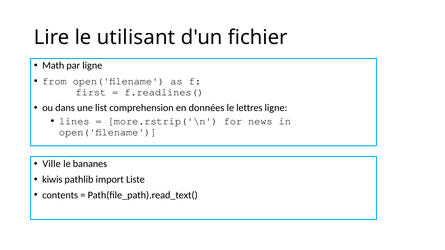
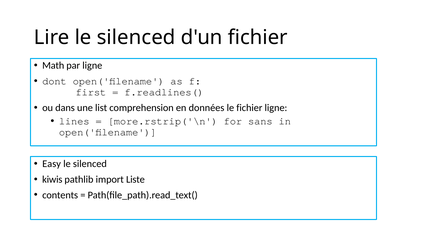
Lire le utilisant: utilisant -> silenced (136, 37)
from: from -> dont (54, 81)
le lettres: lettres -> fichier (249, 108)
news: news -> sans (260, 121)
Ville: Ville -> Easy (52, 164)
bananes: bananes -> silenced (90, 164)
